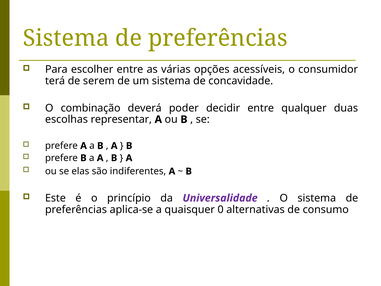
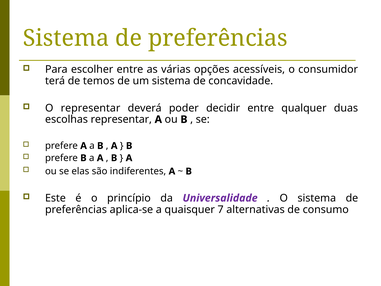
serem: serem -> temos (99, 81)
O combinação: combinação -> representar (91, 108)
0: 0 -> 7 (221, 209)
